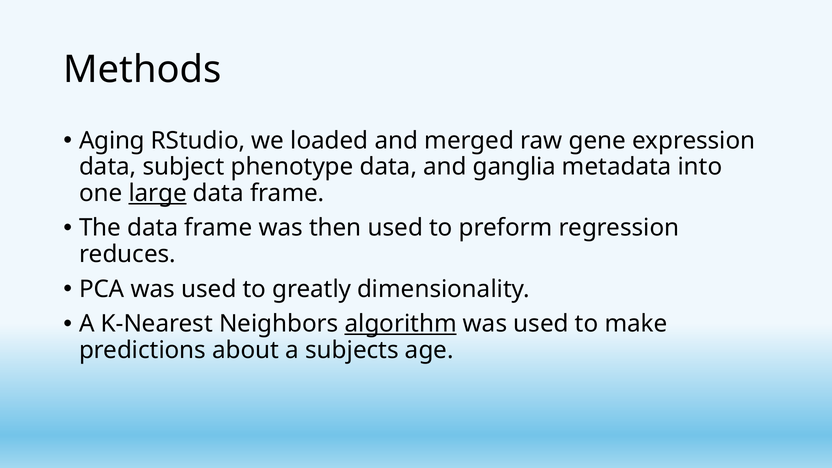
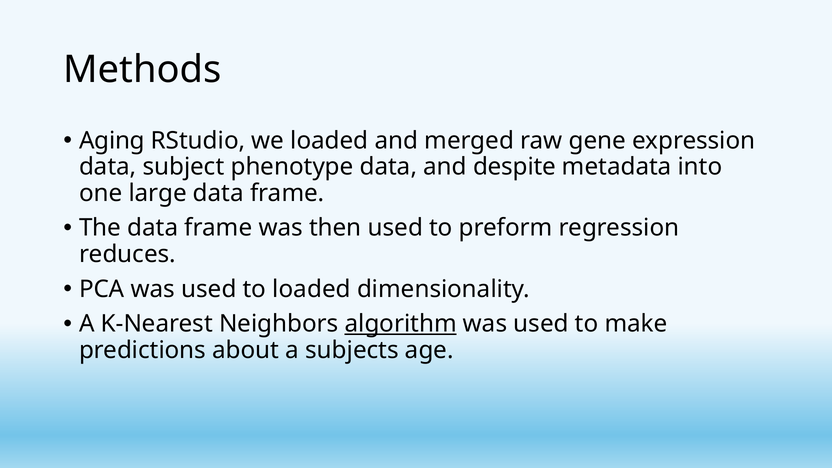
ganglia: ganglia -> despite (514, 167)
large underline: present -> none (158, 193)
to greatly: greatly -> loaded (312, 289)
